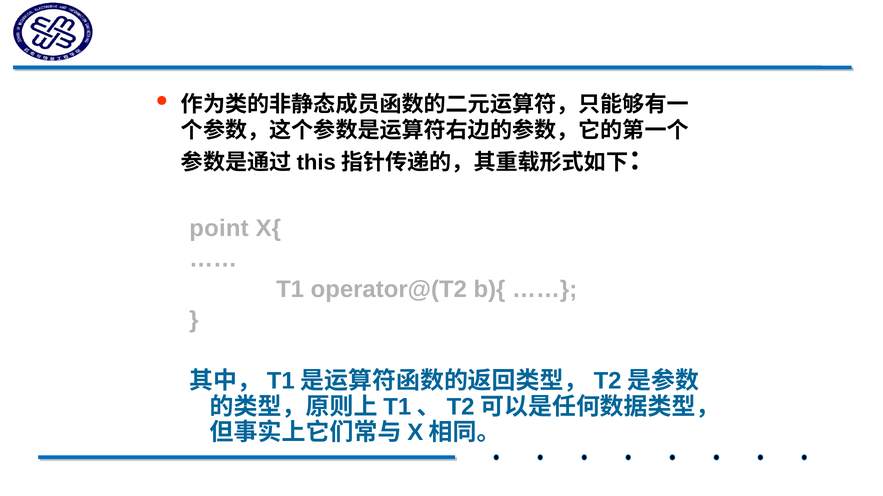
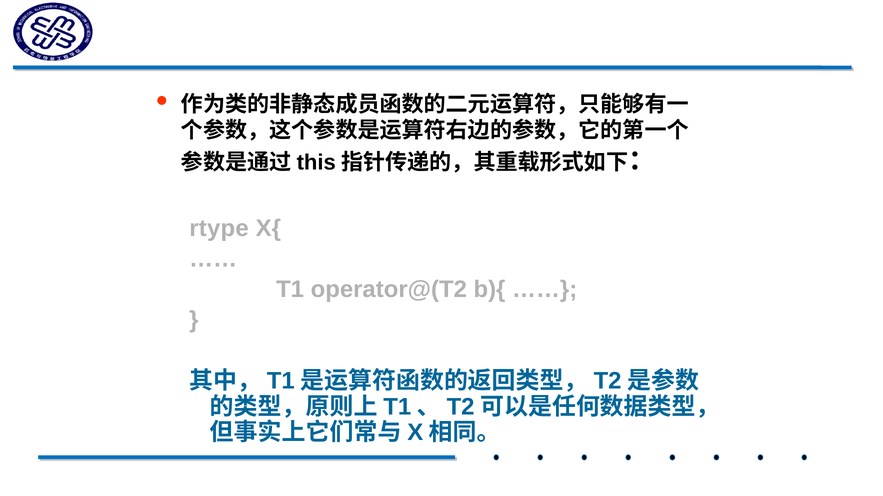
point: point -> rtype (219, 229)
